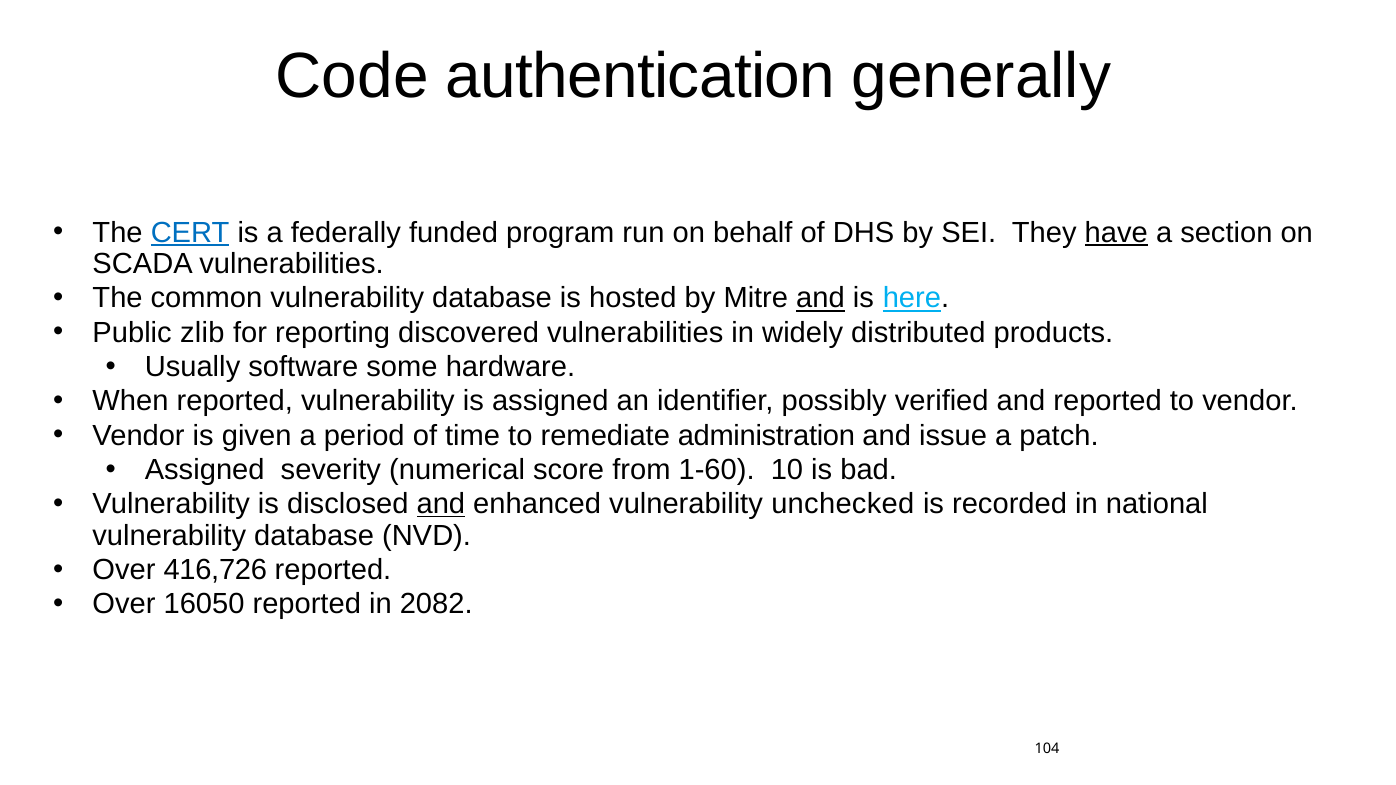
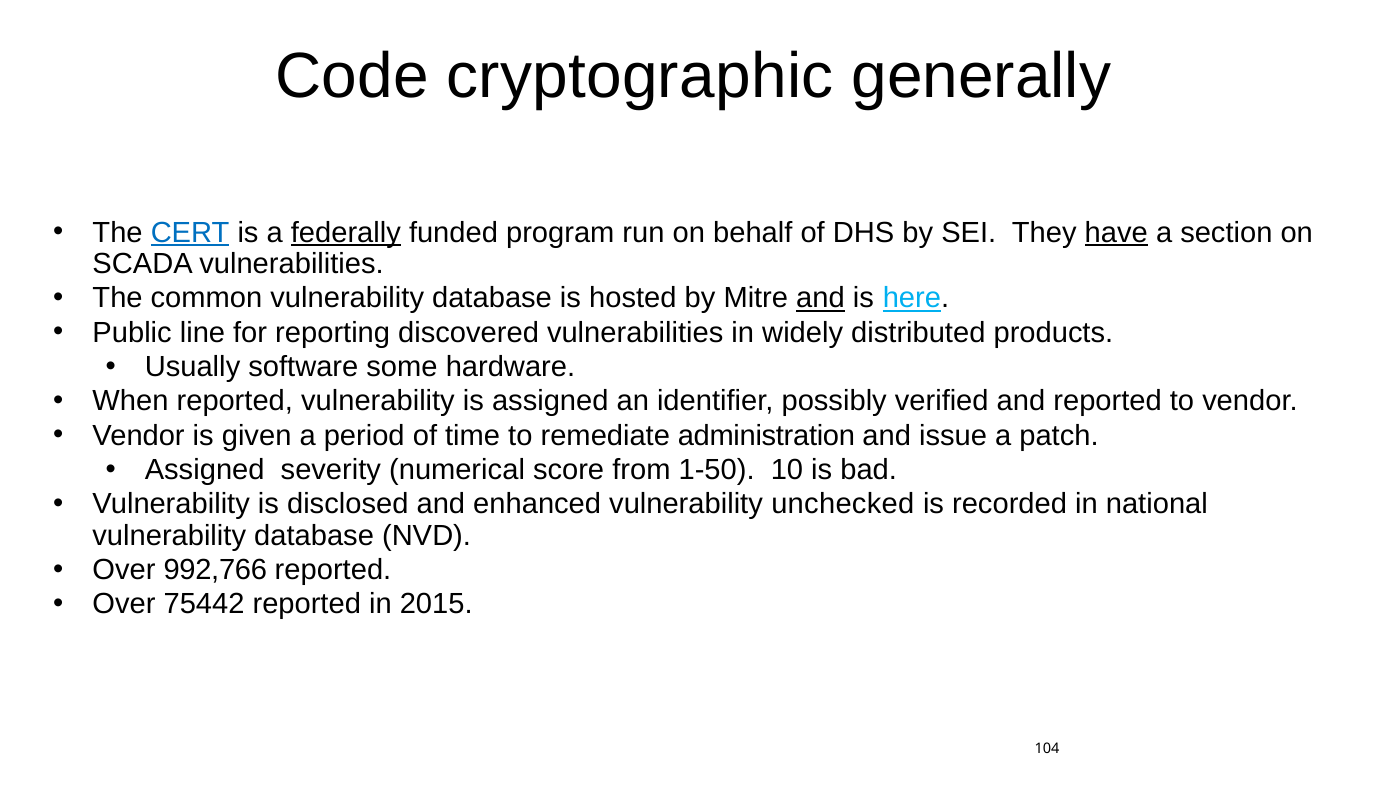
authentication: authentication -> cryptographic (640, 77)
federally underline: none -> present (346, 232)
zlib: zlib -> line (202, 333)
1-60: 1-60 -> 1-50 (717, 470)
and underline: present -> none (441, 504)
416,726: 416,726 -> 992,766 (215, 570)
16050: 16050 -> 75442 (204, 604)
2082: 2082 -> 2015 (436, 604)
